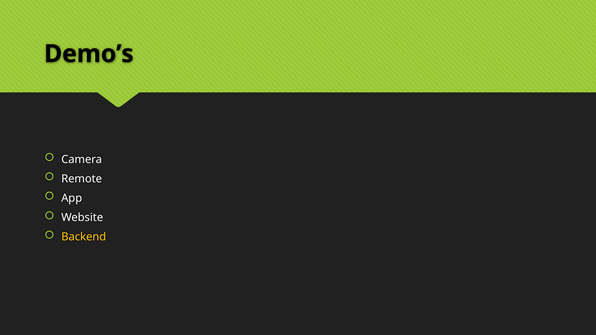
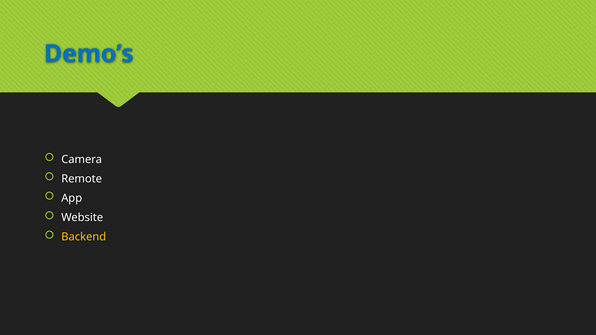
Demo’s colour: black -> blue (89, 54)
